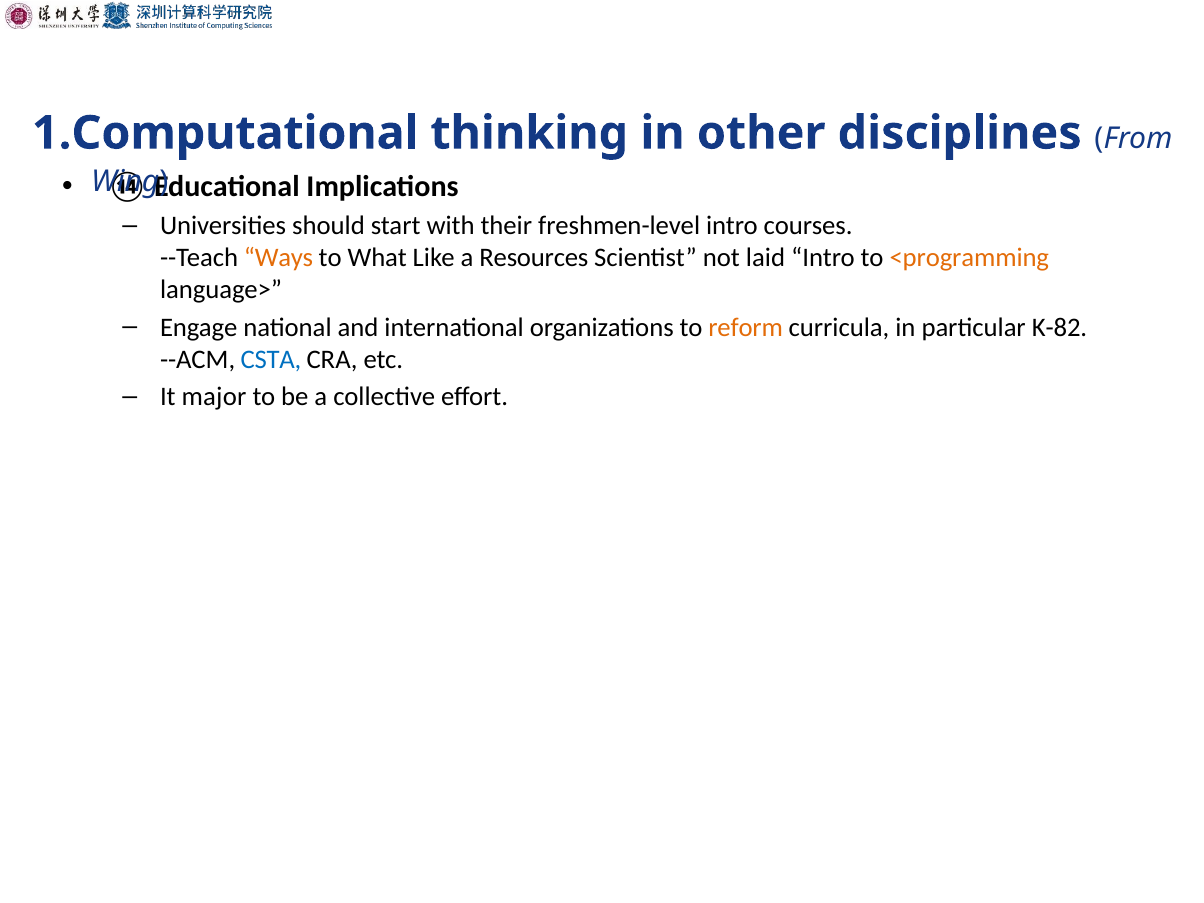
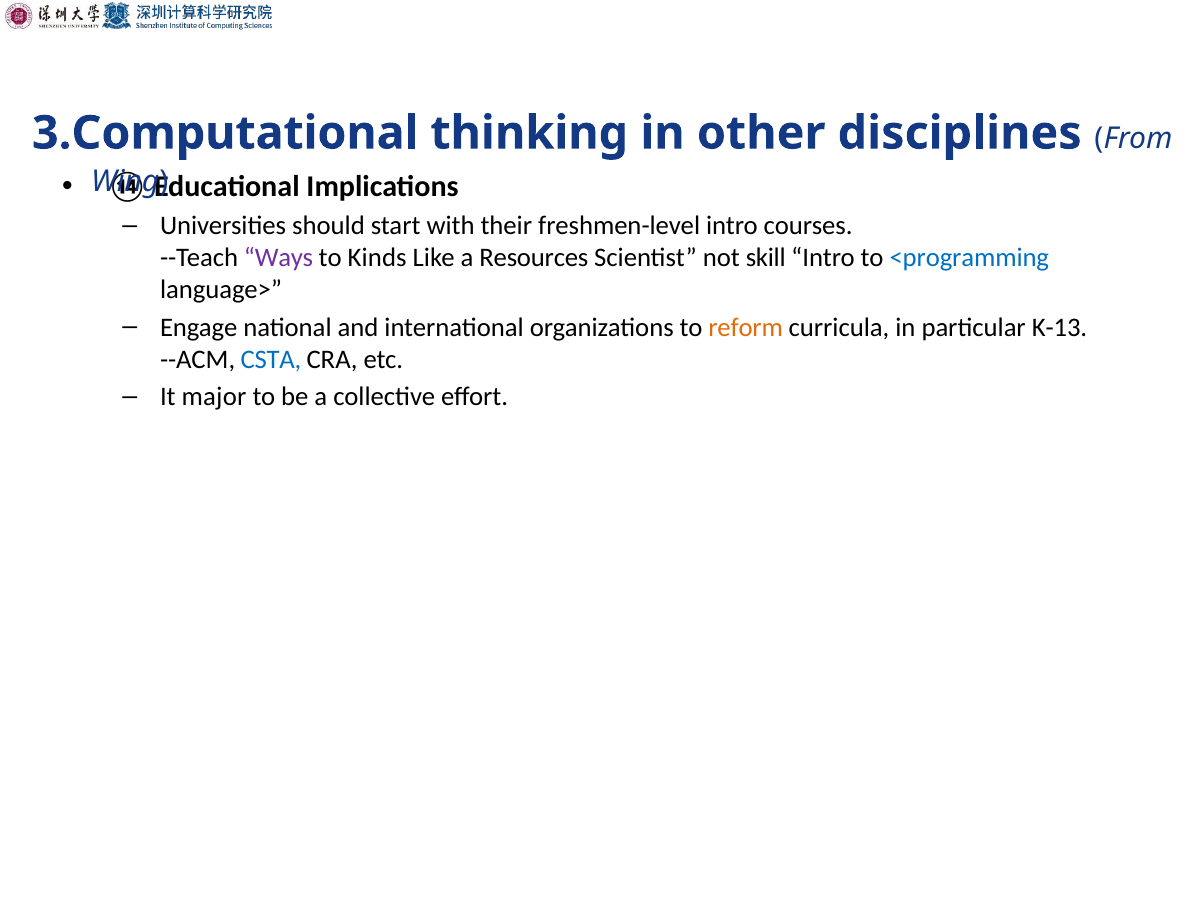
1.Computational: 1.Computational -> 3.Computational (225, 133)
Ways colour: orange -> purple (279, 258)
What: What -> Kinds (377, 258)
laid: laid -> skill (766, 258)
<programming colour: orange -> blue (969, 258)
K-82: K-82 -> K-13 (1060, 328)
